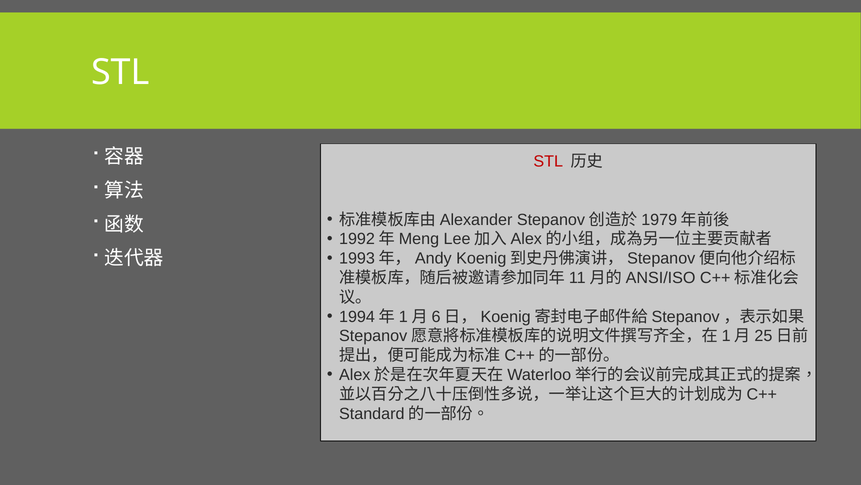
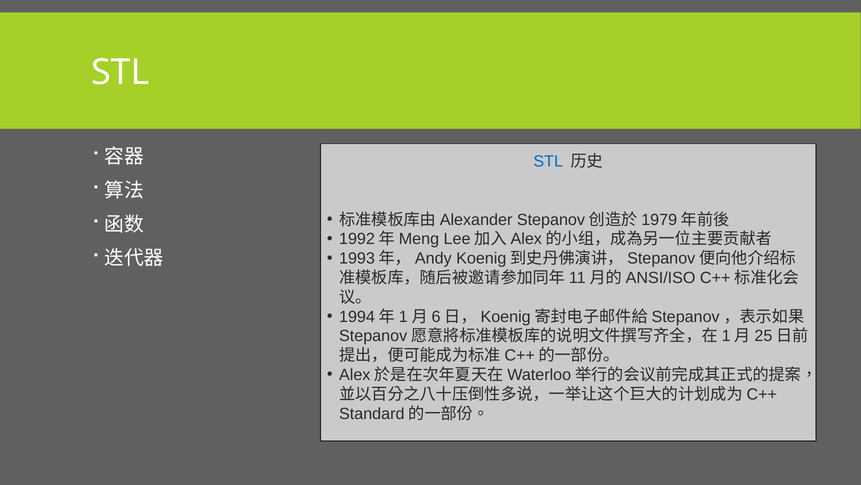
STL colour: red -> blue (548, 161)
